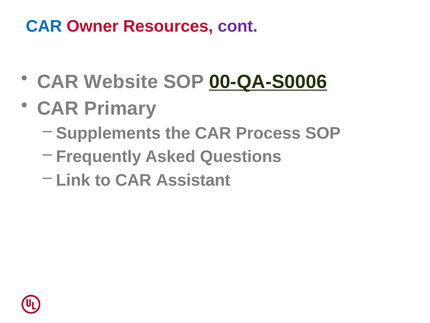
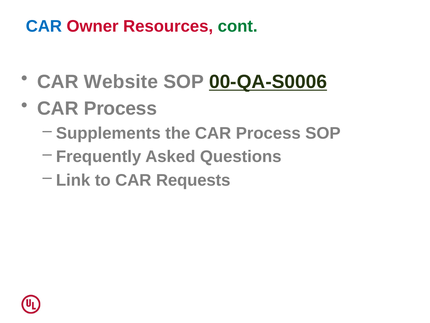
cont colour: purple -> green (238, 26)
Primary: Primary -> Process (120, 108)
Assistant: Assistant -> Requests (193, 180)
